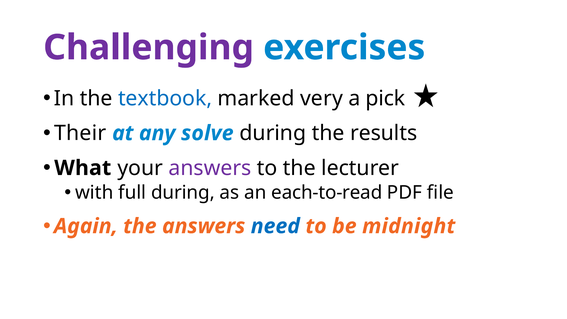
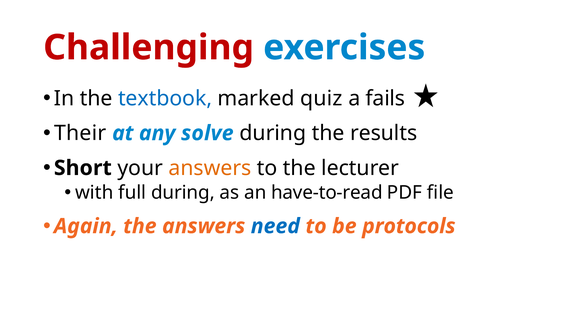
Challenging colour: purple -> red (149, 48)
very: very -> quiz (321, 98)
pick: pick -> fails (385, 98)
What: What -> Short (83, 168)
answers colour: purple -> orange (210, 168)
each-to-read: each-to-read -> have-to-read (327, 193)
midnight: midnight -> protocols (409, 226)
